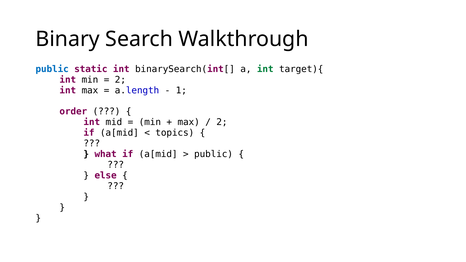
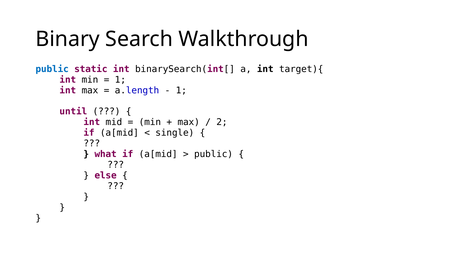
int colour: green -> black (265, 69)
2: 2 -> 1 (120, 80)
order: order -> until (73, 112)
topics: topics -> single (175, 133)
